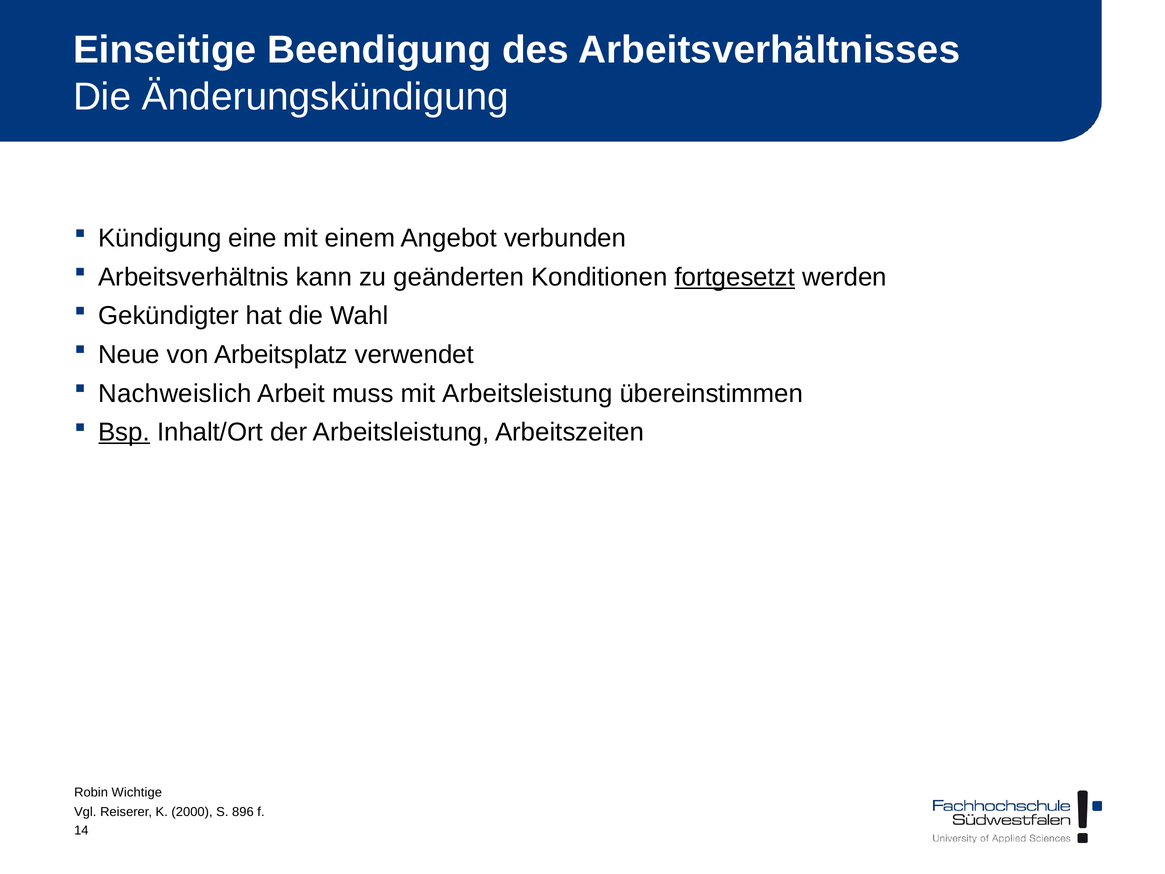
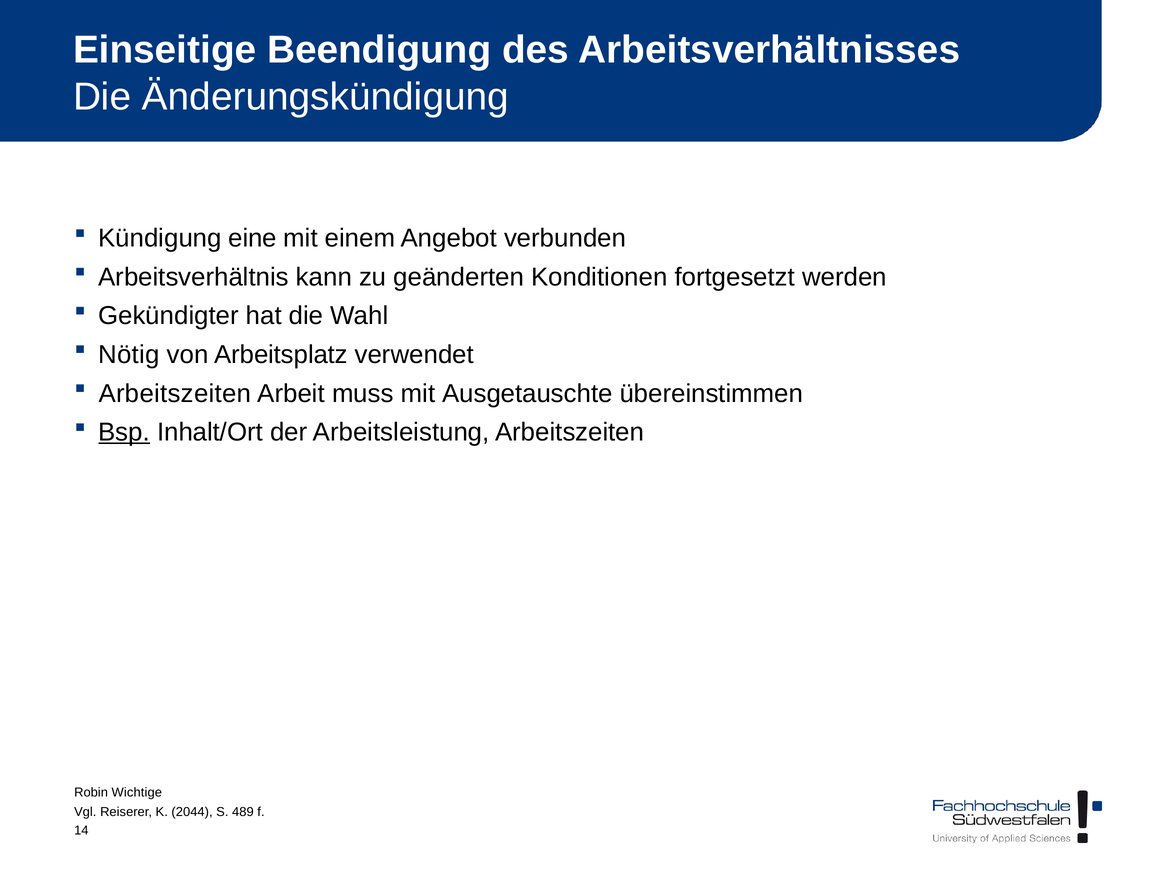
fortgesetzt underline: present -> none (735, 277)
Neue: Neue -> Nötig (129, 355)
Nachweislich: Nachweislich -> Arbeitszeiten (175, 393)
mit Arbeitsleistung: Arbeitsleistung -> Ausgetauschte (527, 393)
2000: 2000 -> 2044 (192, 812)
896: 896 -> 489 (243, 812)
